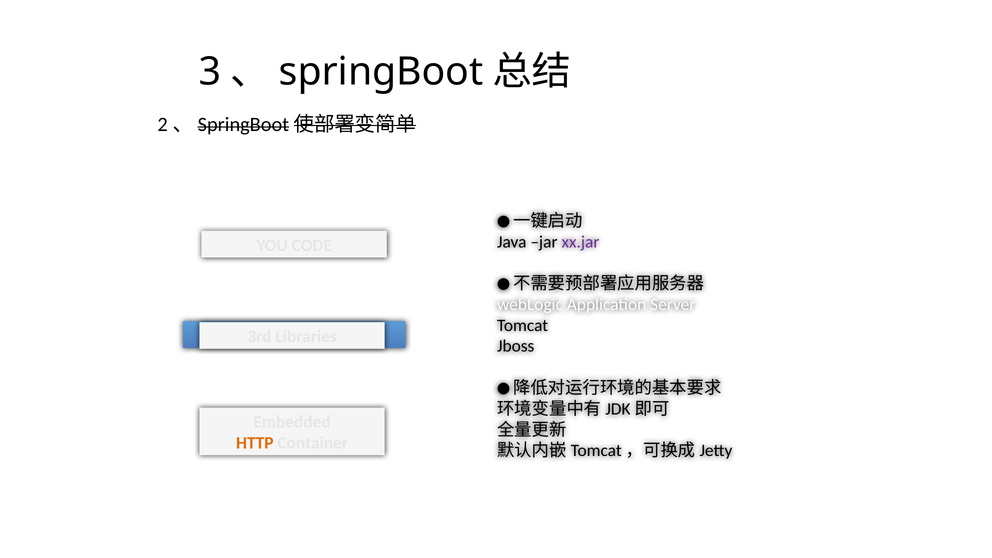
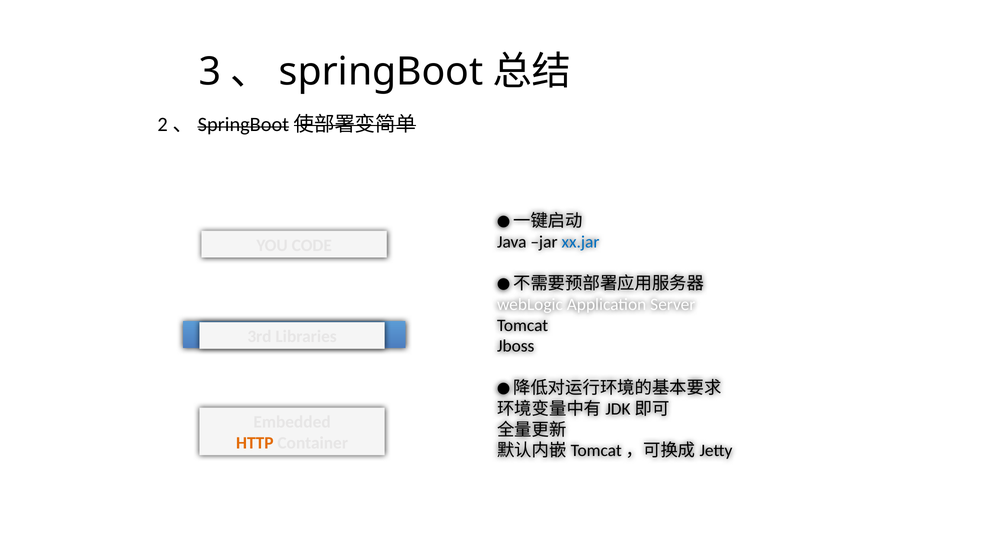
xx.jar colour: purple -> blue (580, 242)
